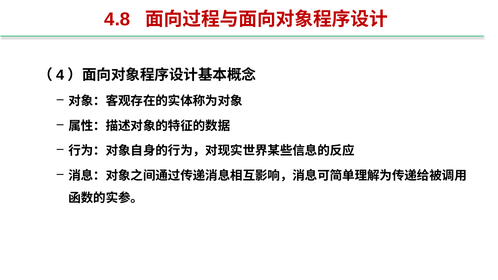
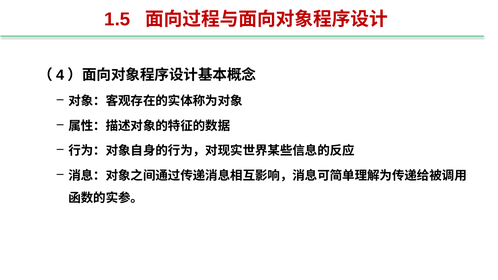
4.8: 4.8 -> 1.5 (117, 19)
